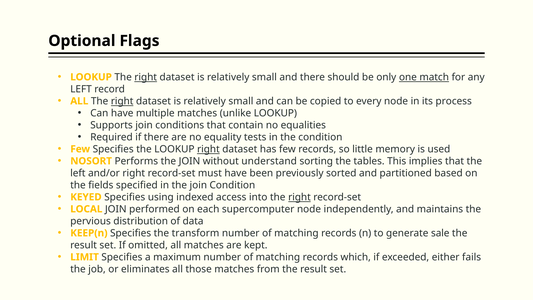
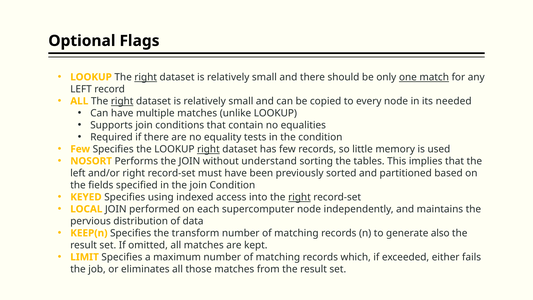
process: process -> needed (454, 101)
sale: sale -> also (440, 233)
